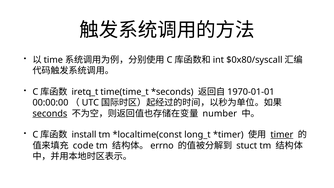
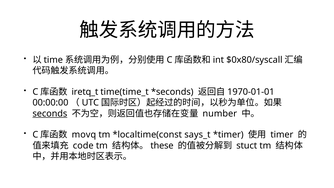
install: install -> movq (84, 135)
long_t: long_t -> says_t (197, 135)
timer underline: present -> none (282, 135)
errno: errno -> these (162, 145)
